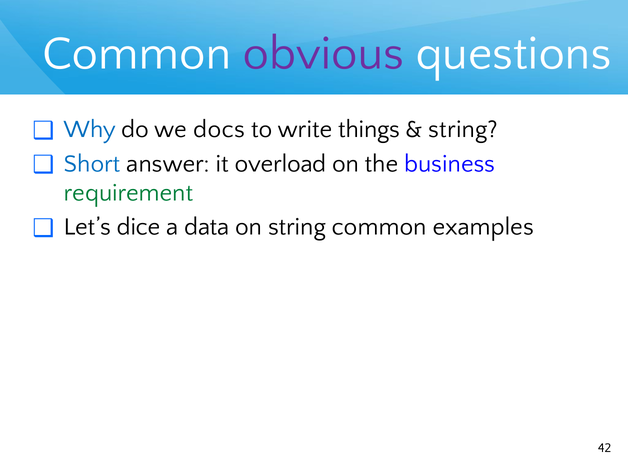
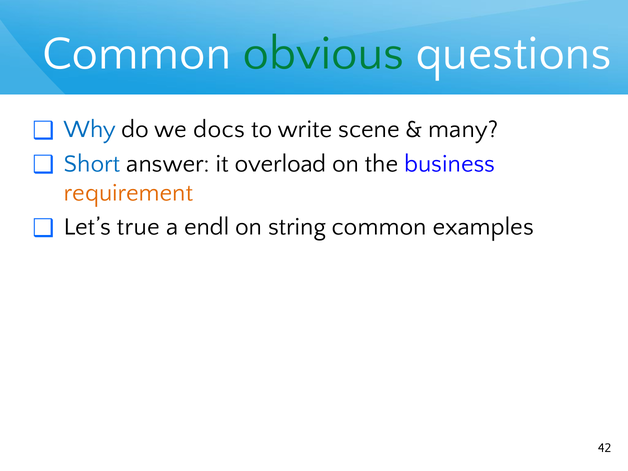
obvious colour: purple -> green (323, 53)
things: things -> scene (369, 129)
string: string -> many (463, 129)
requirement colour: green -> orange (129, 193)
dice: dice -> true (138, 227)
data: data -> endl (207, 227)
